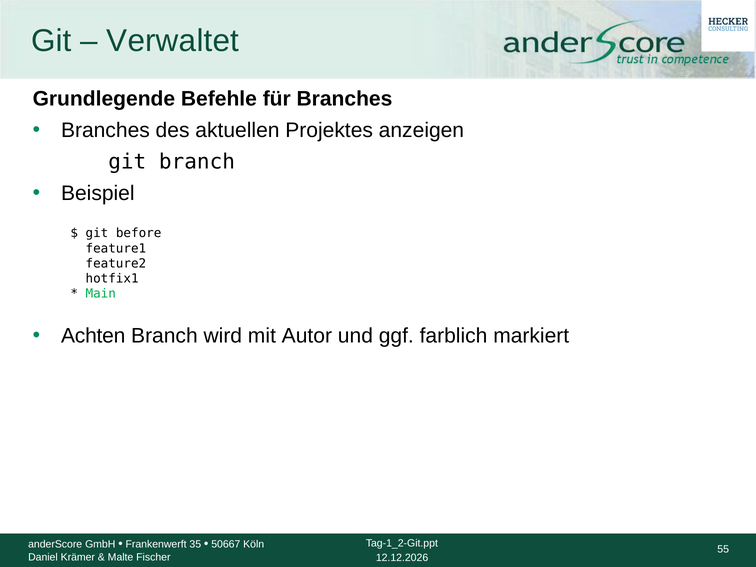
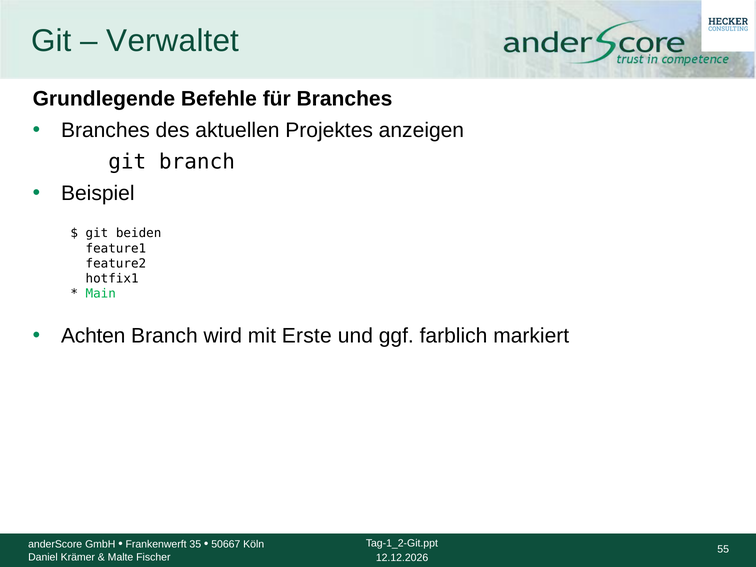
before: before -> beiden (139, 233)
Autor: Autor -> Erste (307, 336)
